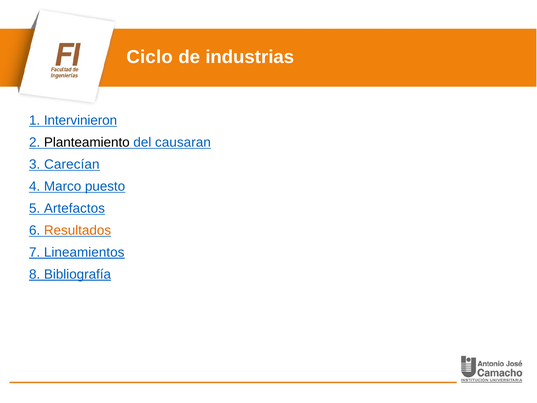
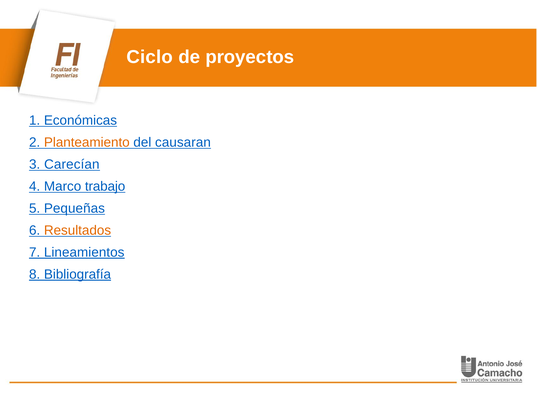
industrias: industrias -> proyectos (250, 57)
Intervinieron: Intervinieron -> Económicas (80, 120)
Planteamiento colour: black -> orange (87, 142)
puesto: puesto -> trabajo (105, 186)
Artefactos: Artefactos -> Pequeñas (74, 208)
